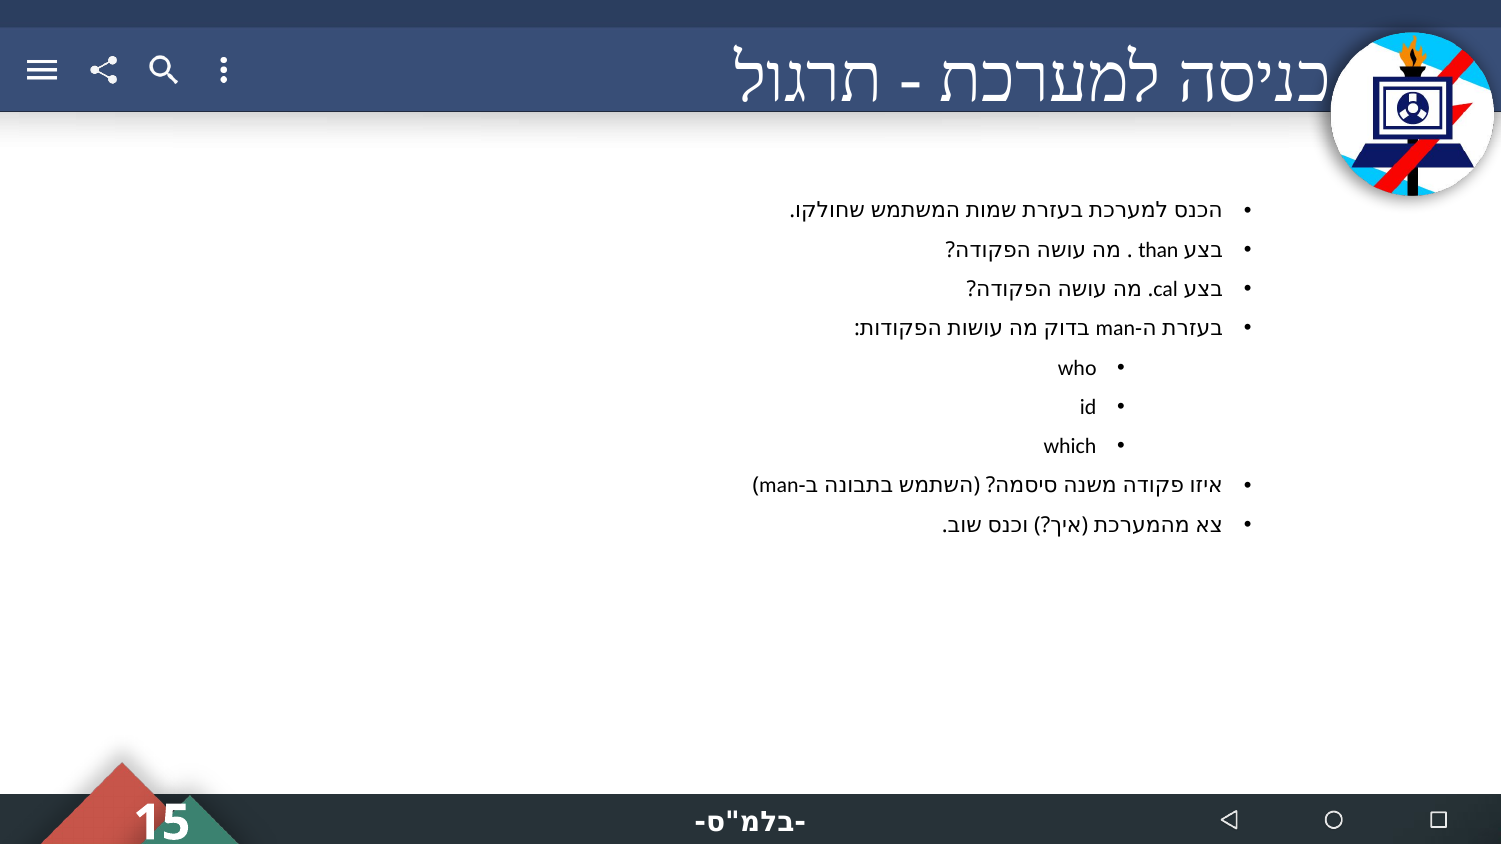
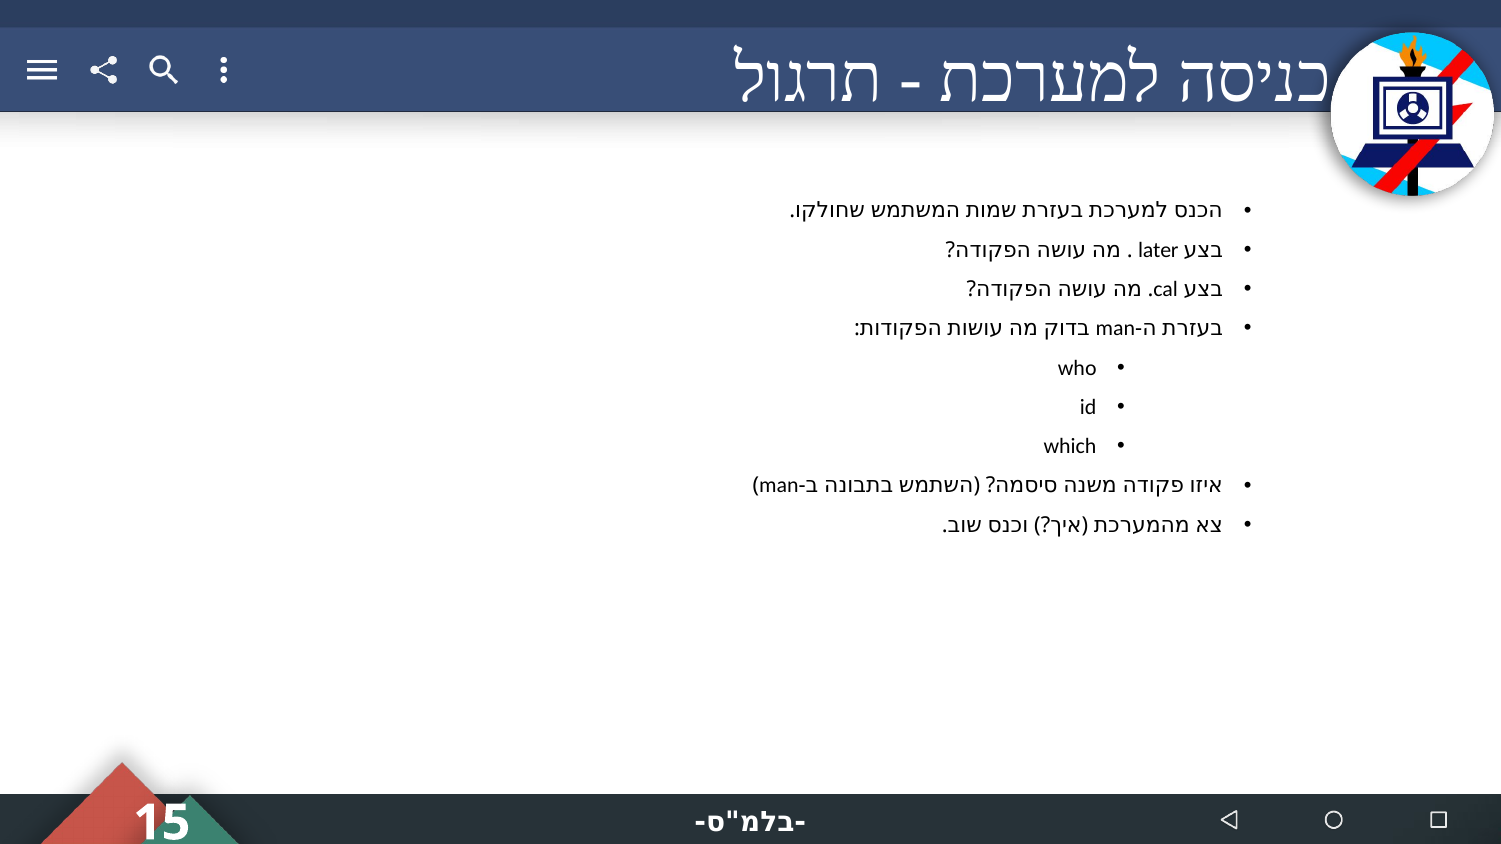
than: than -> later (1158, 250)
